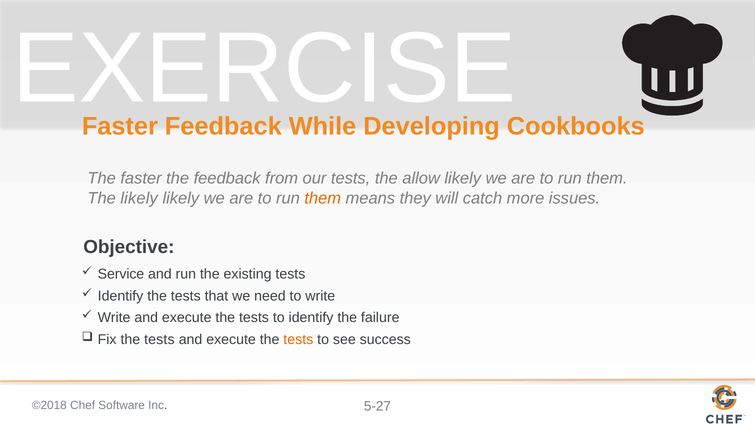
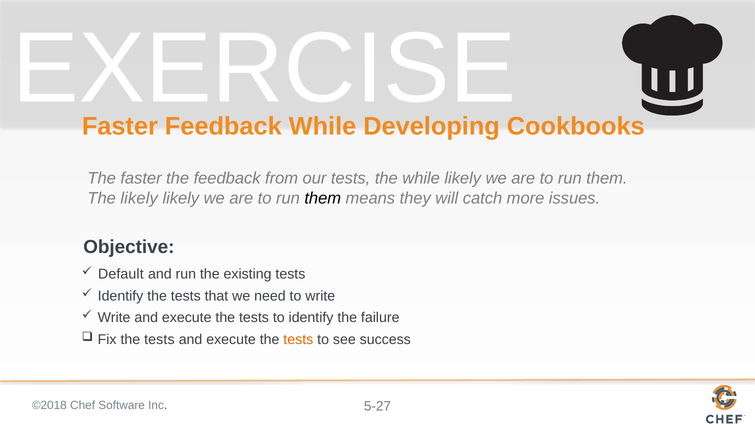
the allow: allow -> while (421, 178)
them colour: orange -> black (323, 198)
Service: Service -> Default (121, 274)
